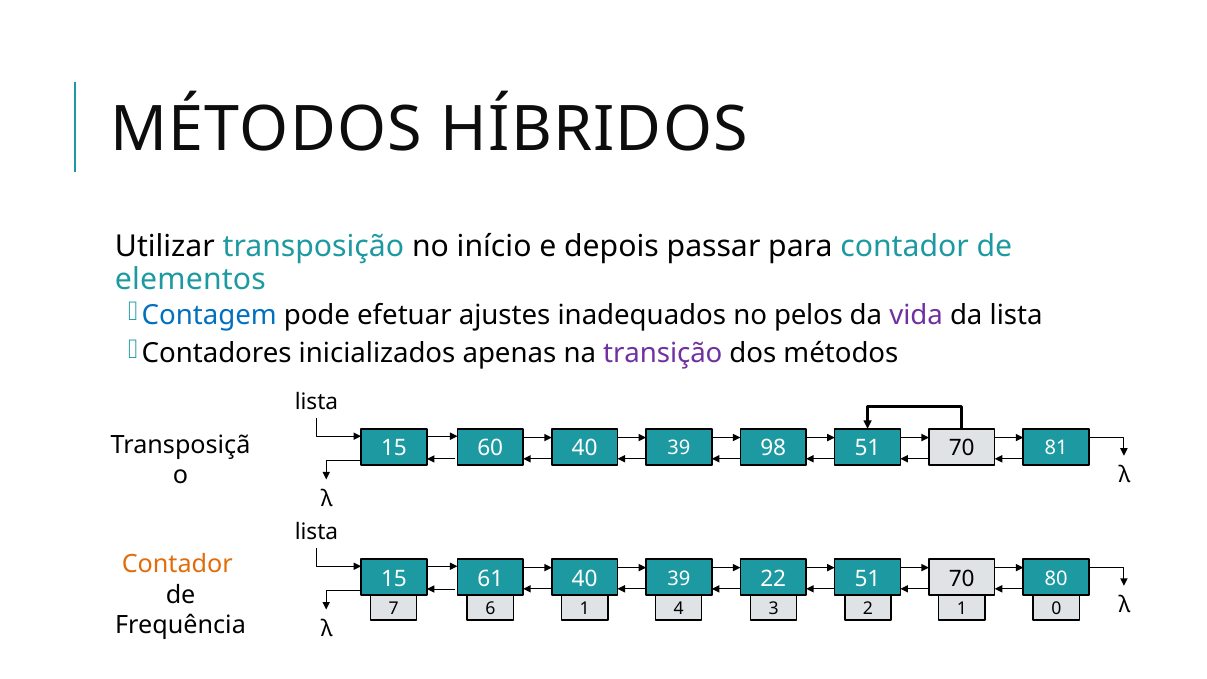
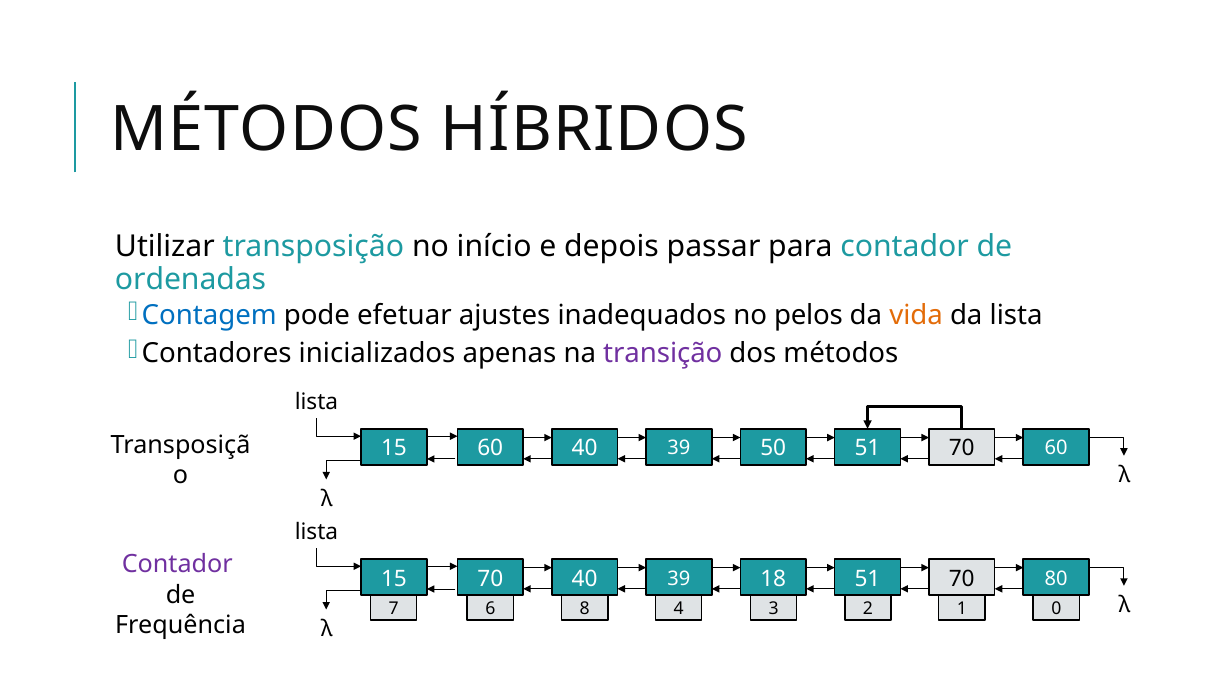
elementos: elementos -> ordenadas (191, 280)
vida colour: purple -> orange (916, 316)
98: 98 -> 50 (773, 448)
51 81: 81 -> 60 (1056, 448)
Contador colour: orange -> purple (177, 565)
15 61: 61 -> 70 (490, 579)
22: 22 -> 18 (773, 579)
6 1: 1 -> 8 (585, 609)
